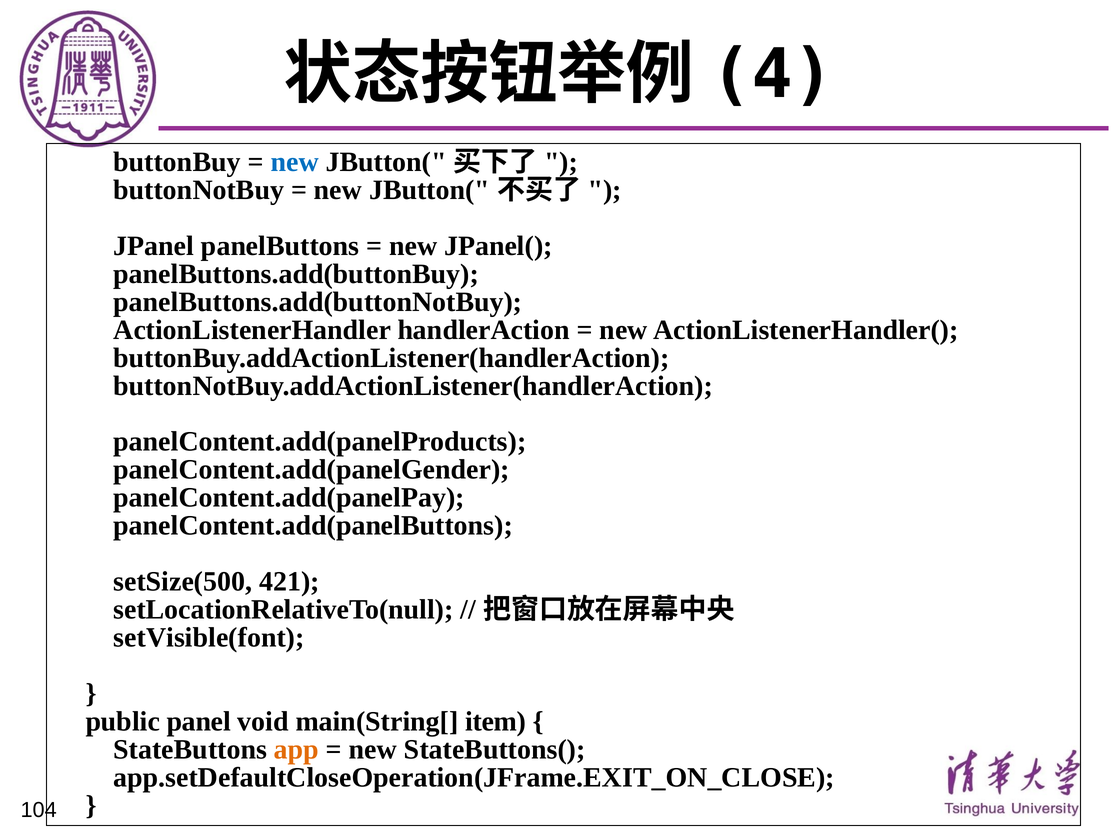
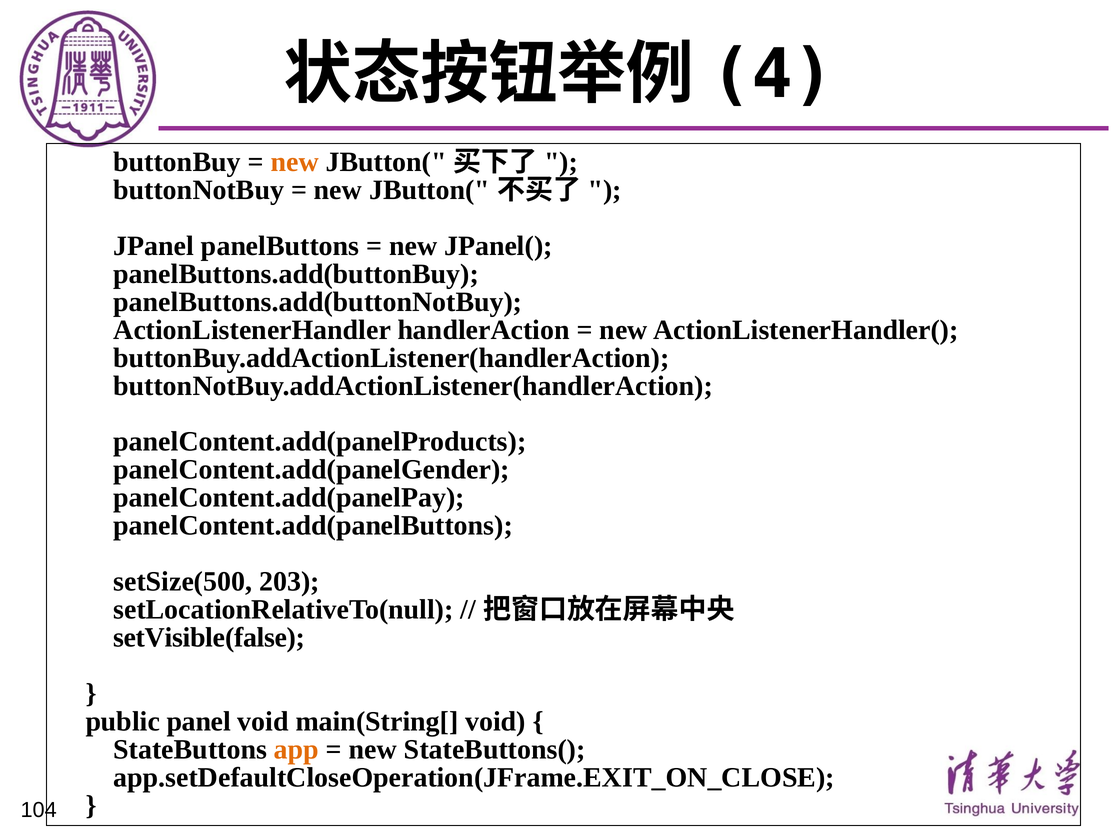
new colour: blue -> orange (295, 162)
421: 421 -> 203 (289, 581)
setVisible(font: setVisible(font -> setVisible(false (209, 637)
main(String[ item: item -> void (496, 721)
